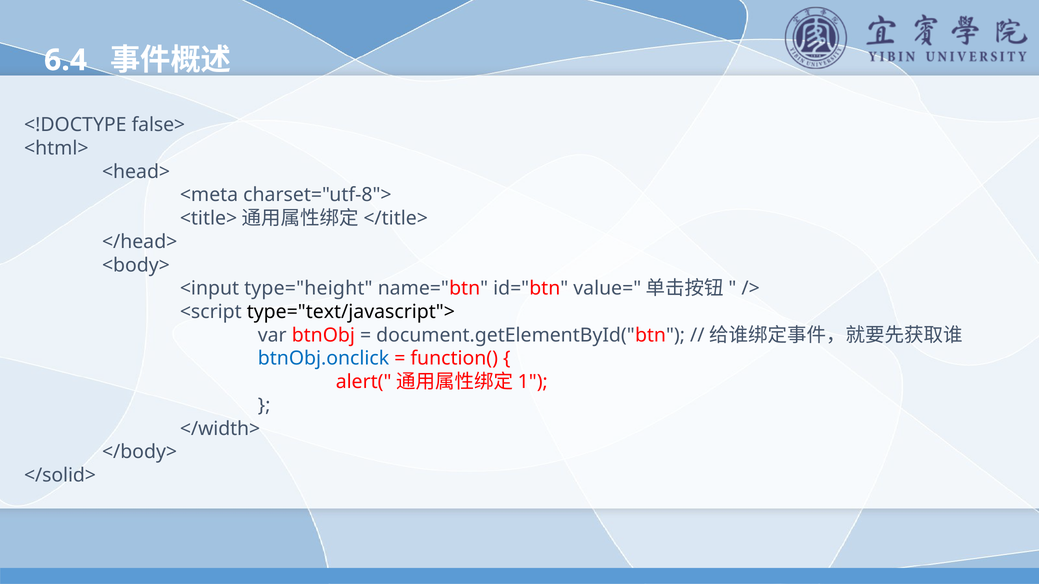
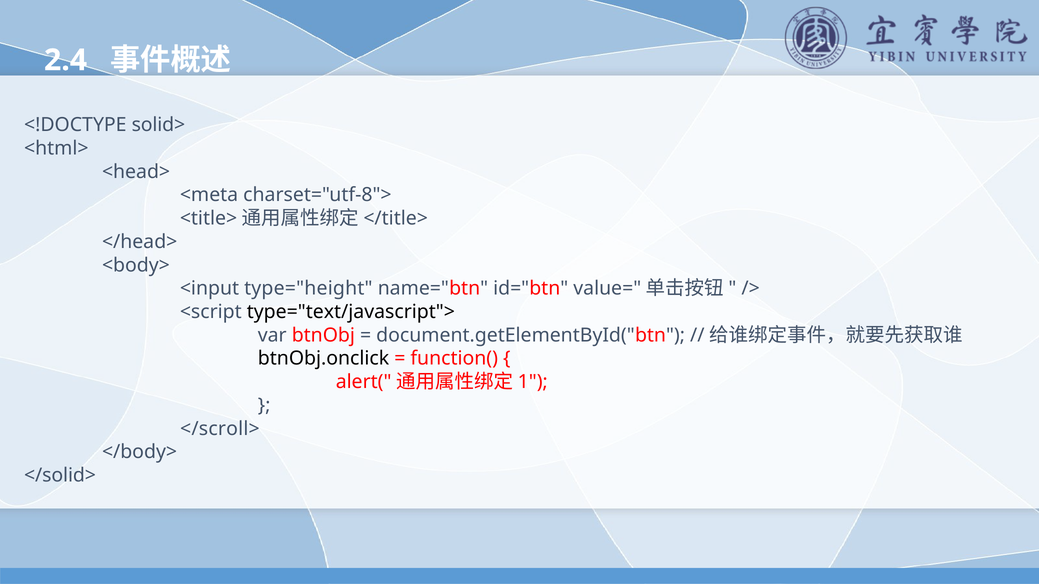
6.4: 6.4 -> 2.4 (66, 60)
false>: false> -> solid> (158, 125)
btnObj.onclick colour: blue -> black (324, 359)
</width>: </width> -> </scroll> (220, 429)
